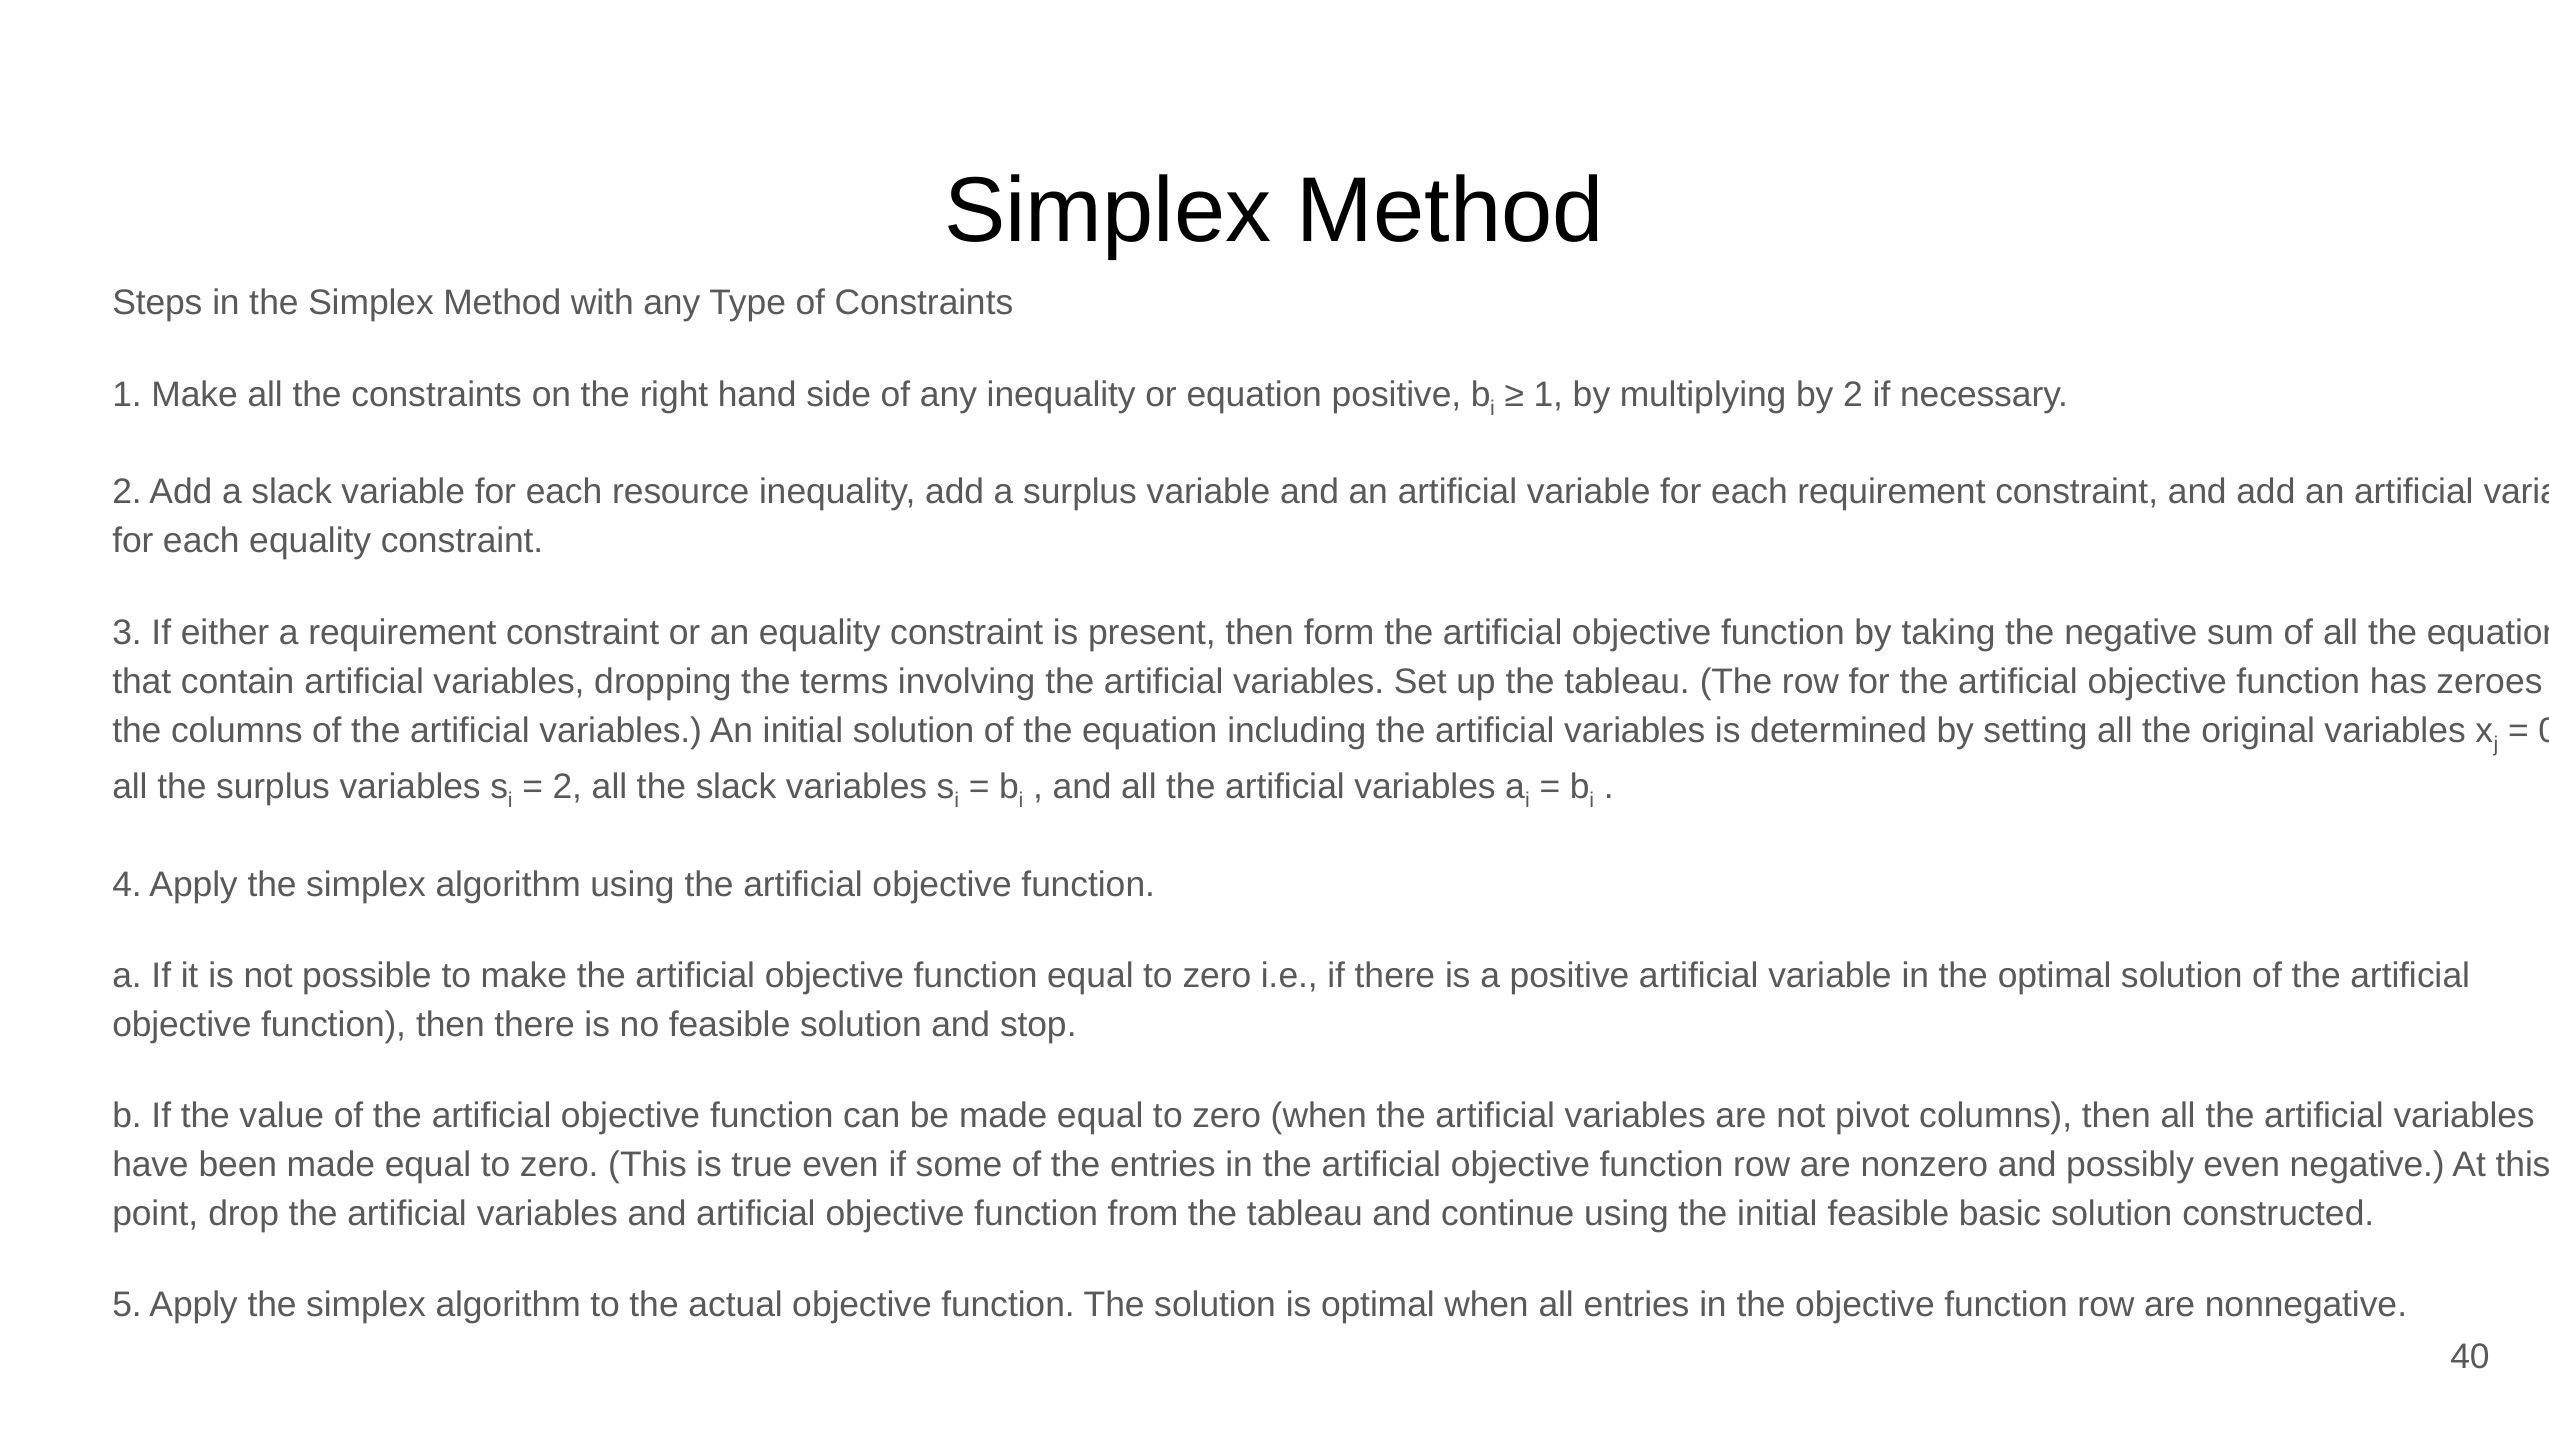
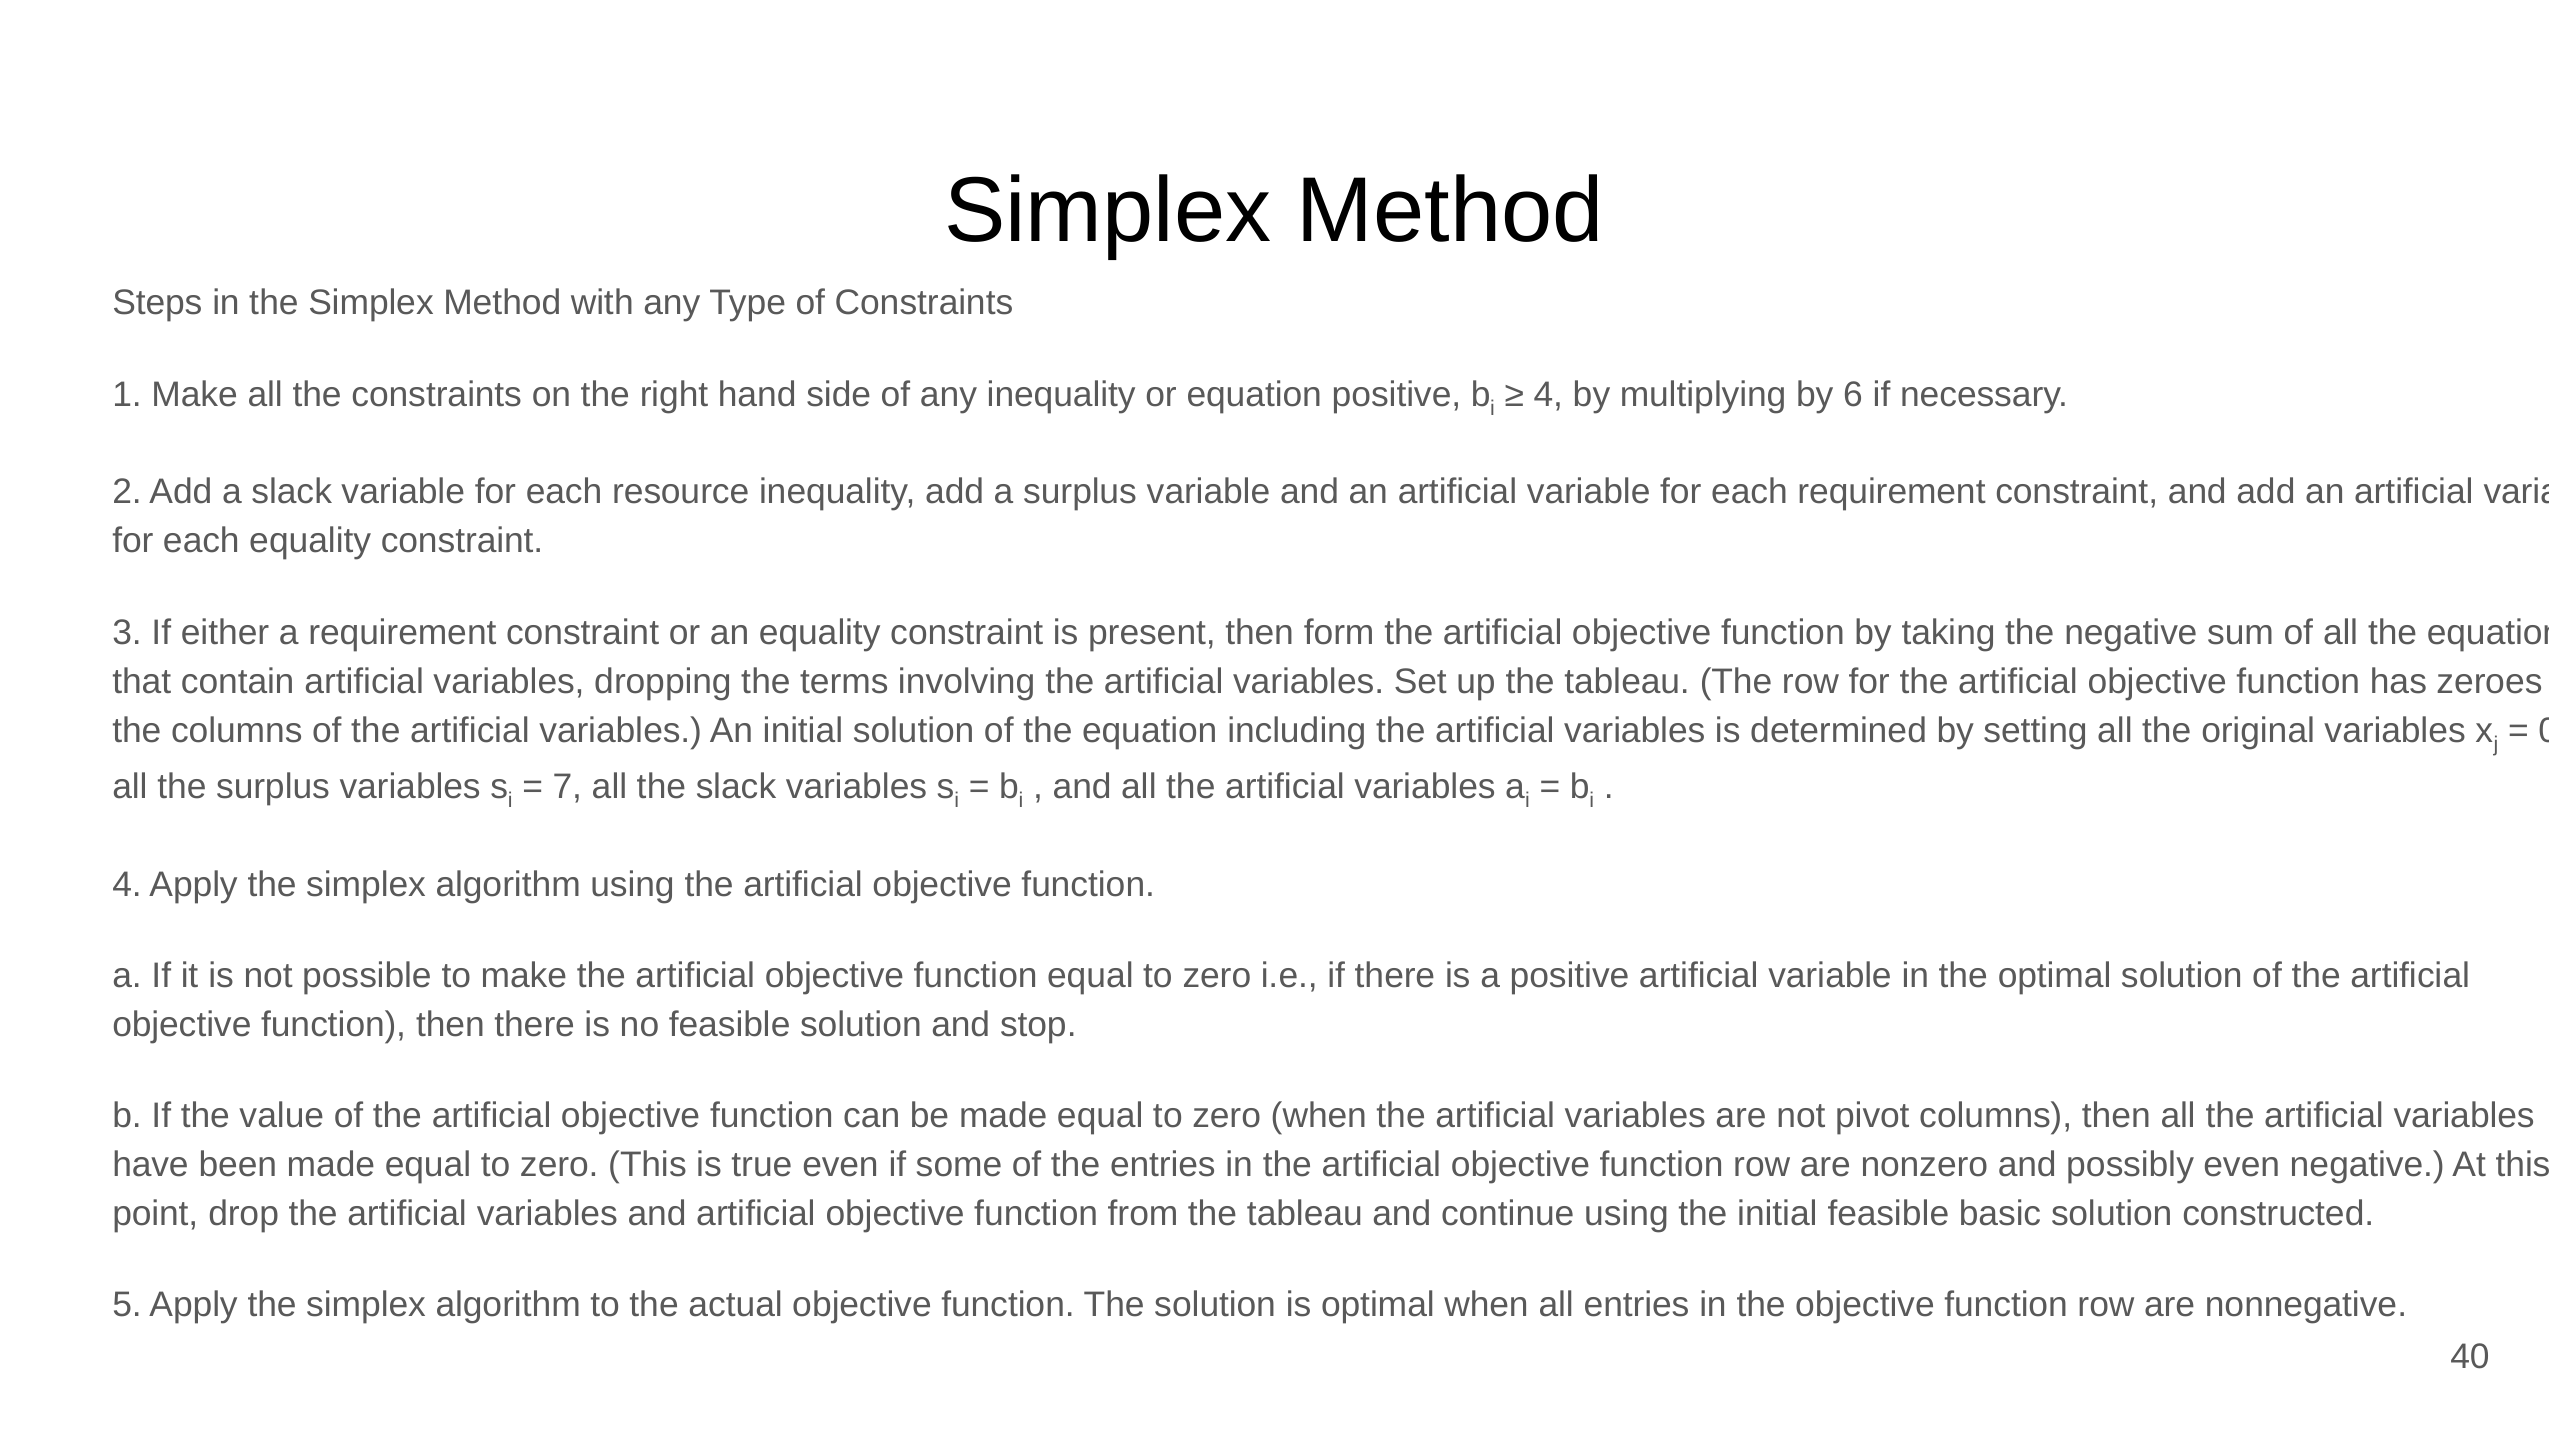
1: 1 -> 4 (1548, 395)
by 2: 2 -> 6 (1853, 395)
2: 2 -> 7 (567, 787)
